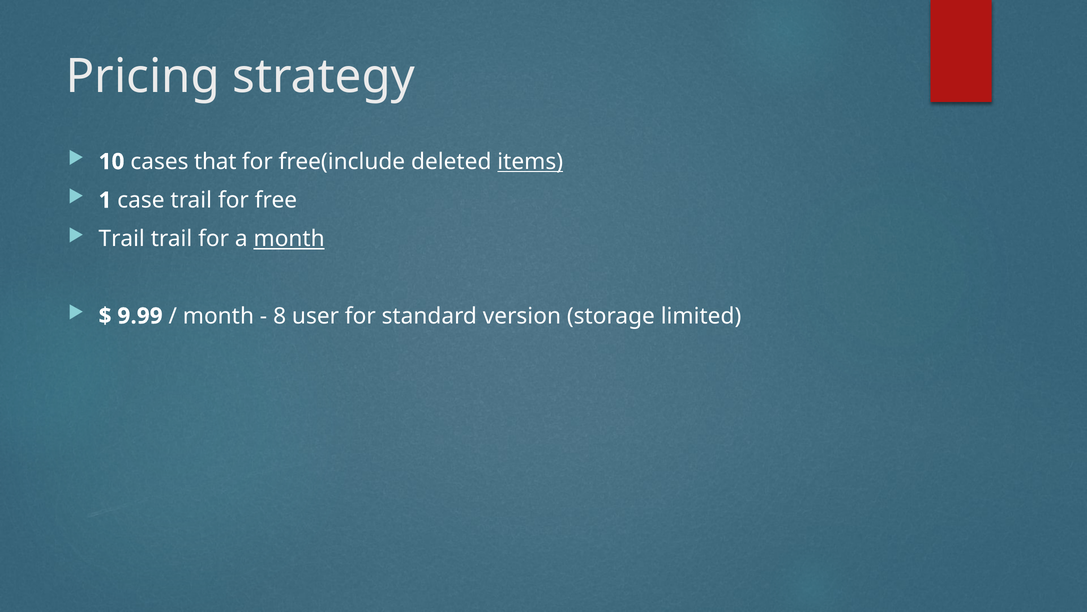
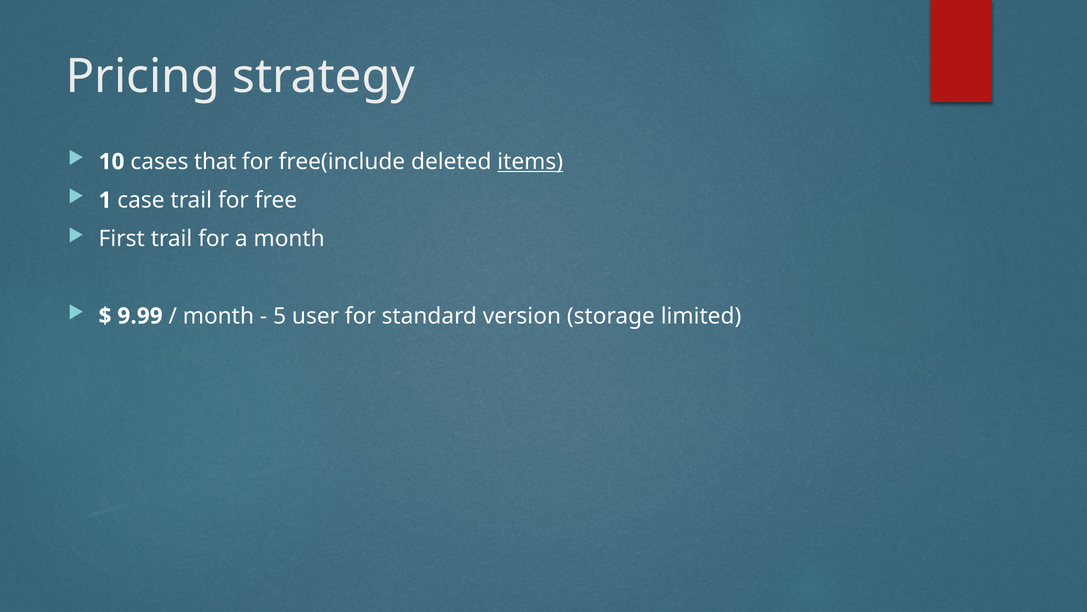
Trail: Trail -> First (122, 239)
month underline: present -> none (289, 239)
8: 8 -> 5 (280, 316)
